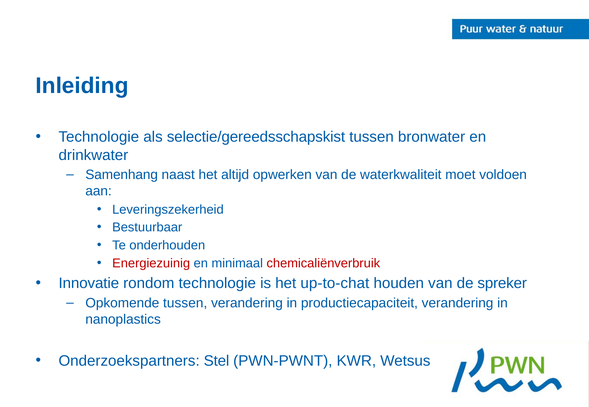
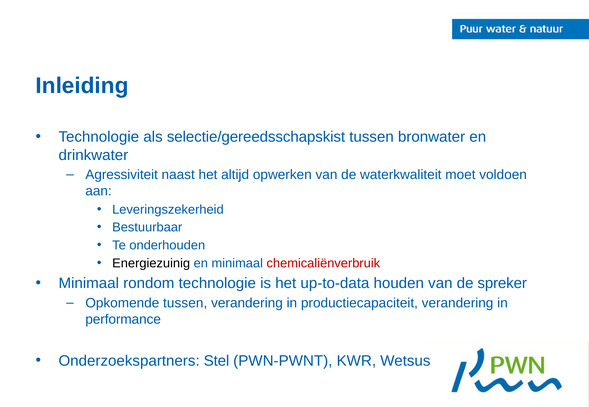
Samenhang: Samenhang -> Agressiviteit (122, 175)
Energiezuinig colour: red -> black (151, 264)
Innovatie: Innovatie -> Minimaal (89, 284)
up-to-chat: up-to-chat -> up-to-data (335, 284)
nanoplastics: nanoplastics -> performance (123, 320)
